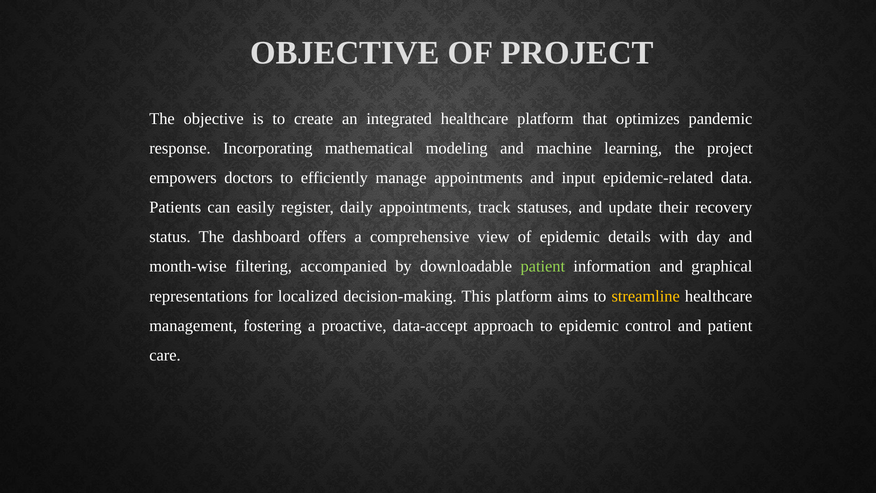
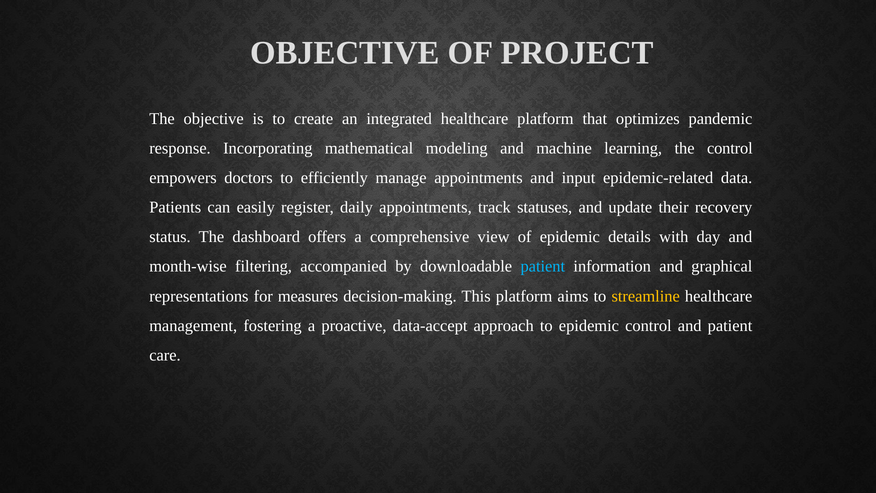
the project: project -> control (730, 148)
patient colour: light green -> light blue (543, 266)
localized: localized -> measures (308, 296)
